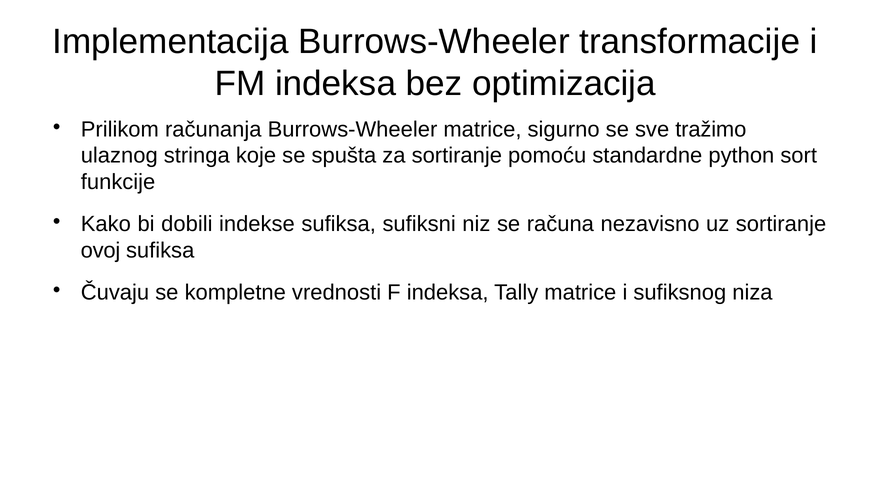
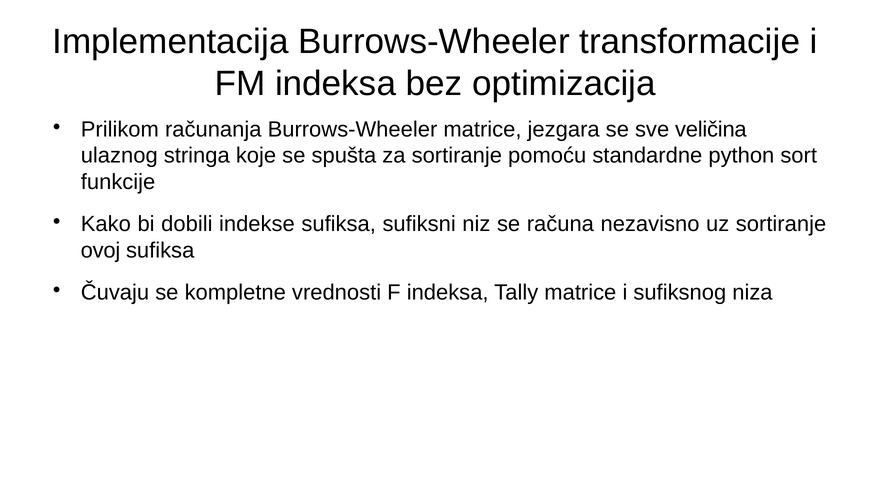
sigurno: sigurno -> jezgara (564, 129)
tražimo: tražimo -> veličina (711, 129)
